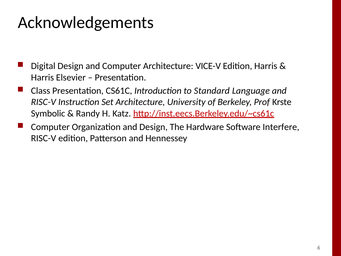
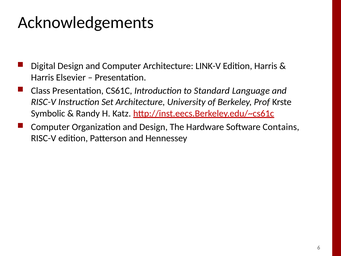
VICE-V: VICE-V -> LINK-V (208, 66)
Interfere: Interfere -> Contains (281, 127)
